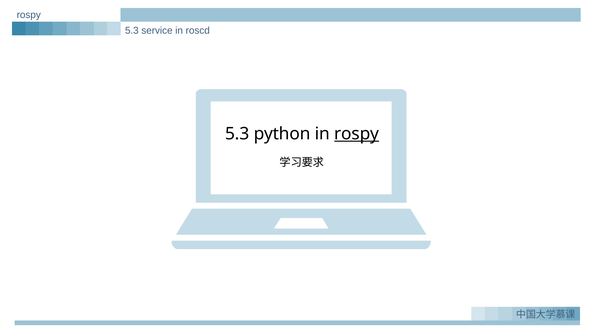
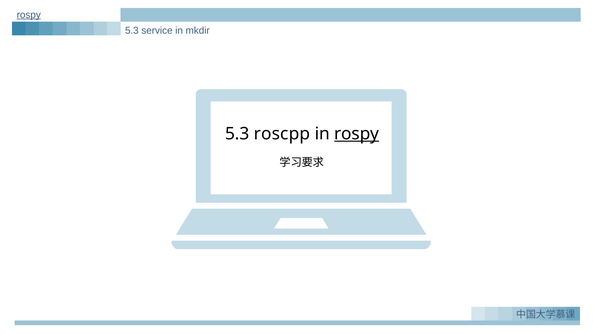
rospy underline: none -> present (29, 15)
roscd: roscd -> mkdir (198, 31)
python: python -> roscpp (282, 134)
